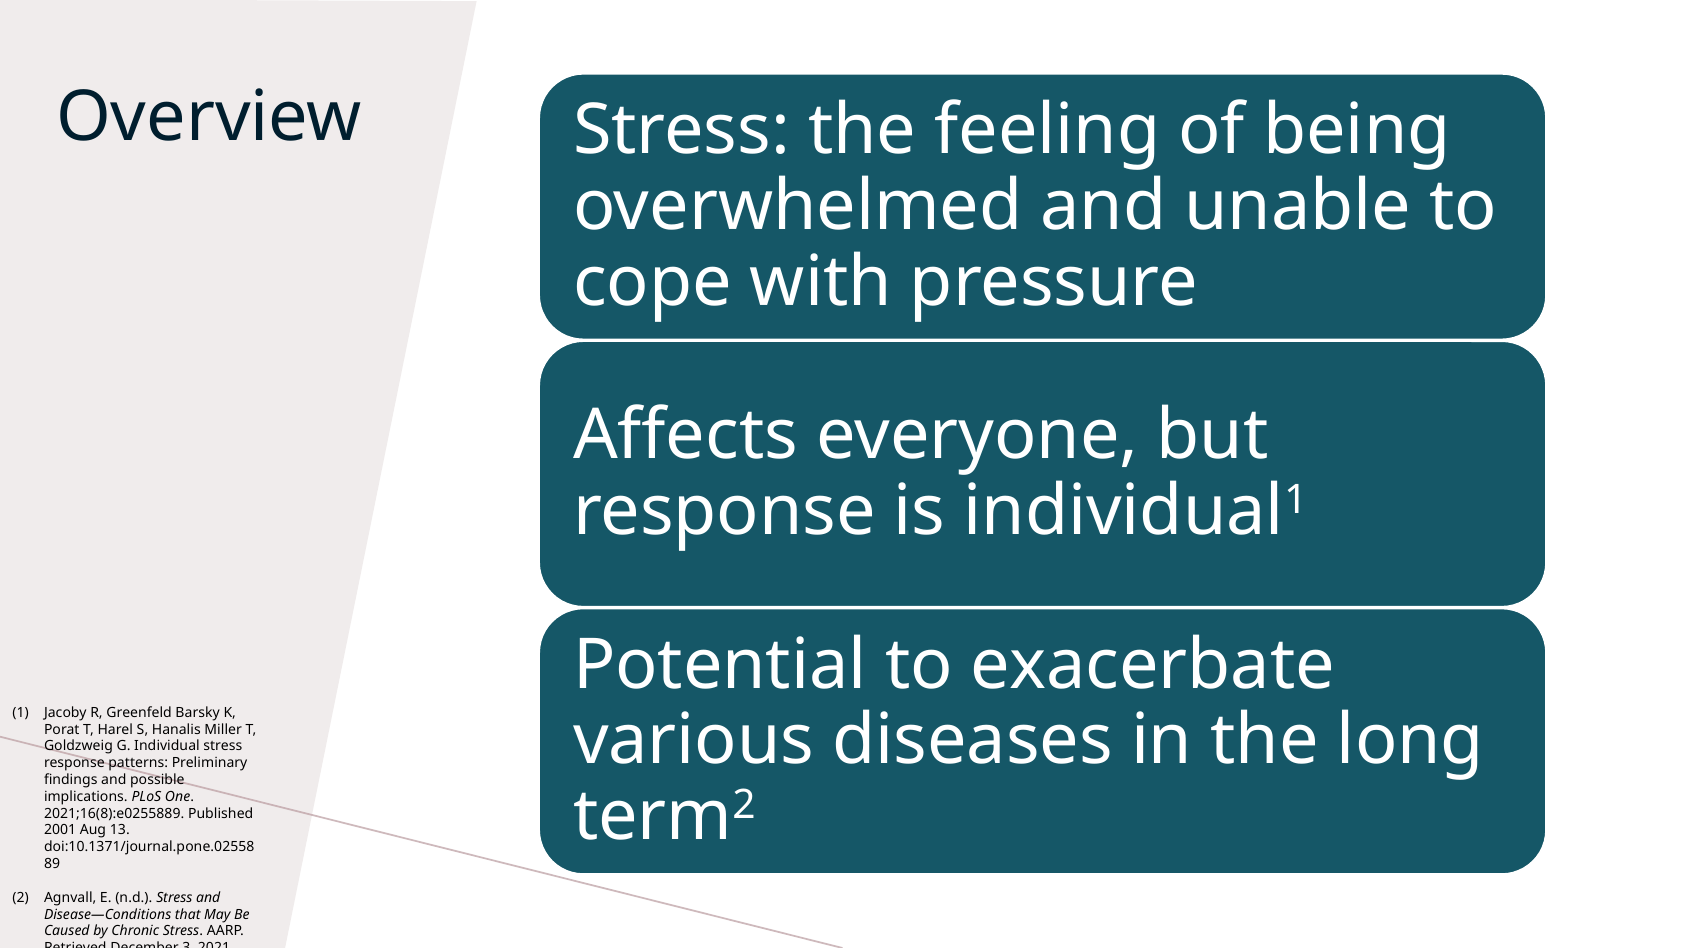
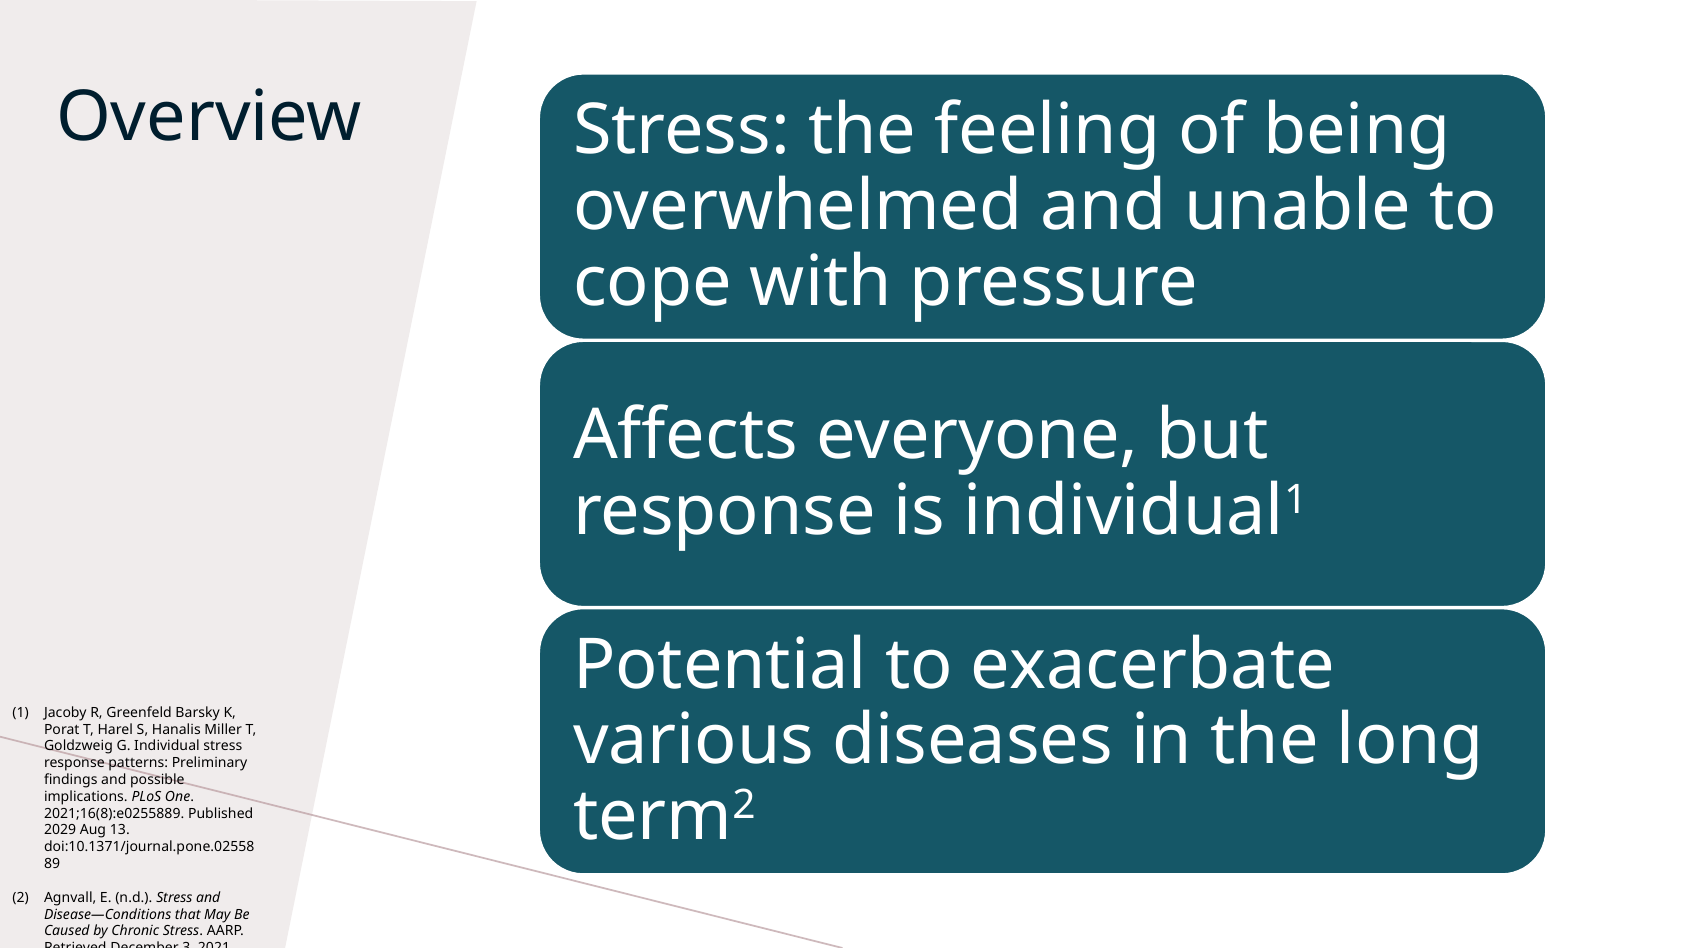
2001: 2001 -> 2029 (60, 830)
